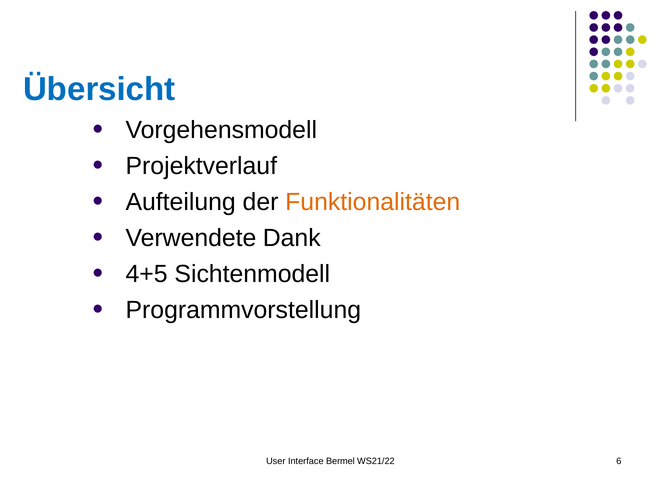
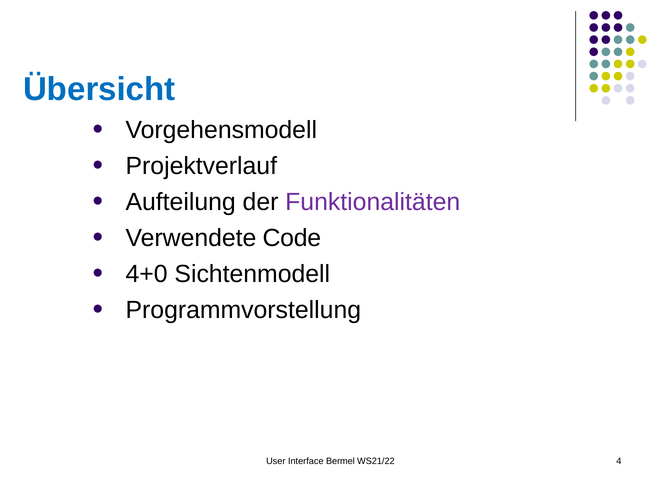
Funktionalitäten colour: orange -> purple (373, 202)
Dank: Dank -> Code (292, 238)
4+5: 4+5 -> 4+0 (147, 274)
6: 6 -> 4 (619, 461)
